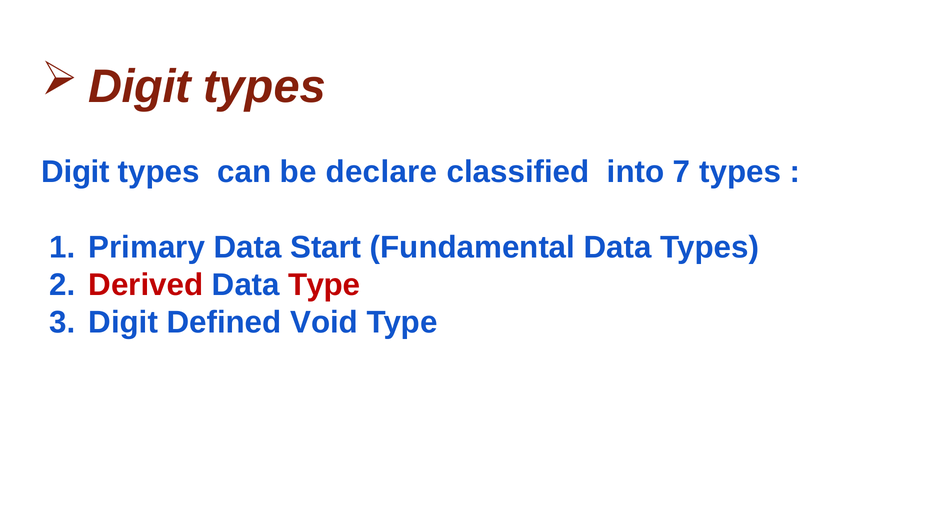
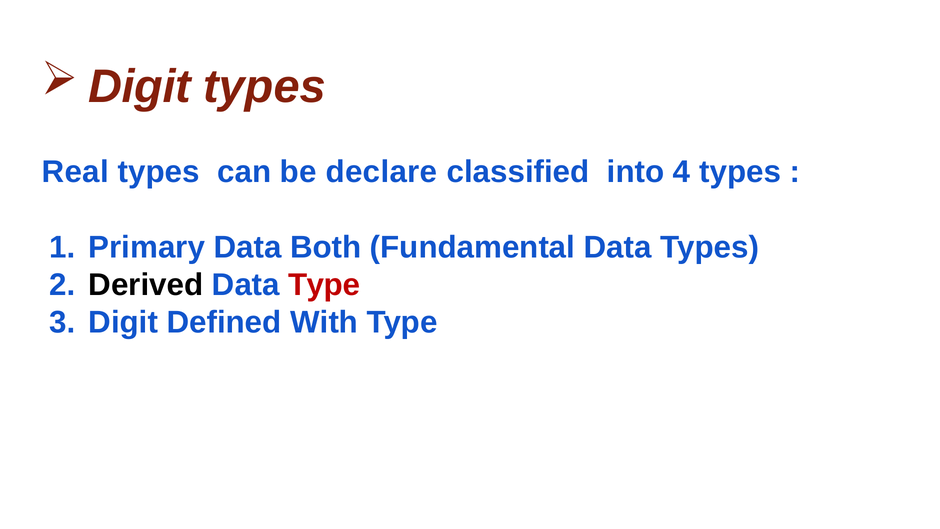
Digit: Digit -> Real (75, 172)
7: 7 -> 4 (682, 172)
Start: Start -> Both (326, 247)
Derived colour: red -> black (146, 285)
Void: Void -> With (324, 322)
